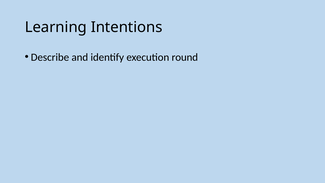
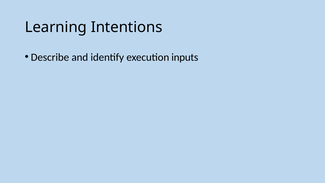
round: round -> inputs (185, 57)
